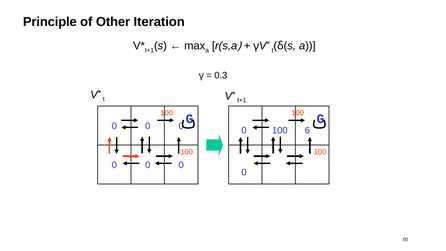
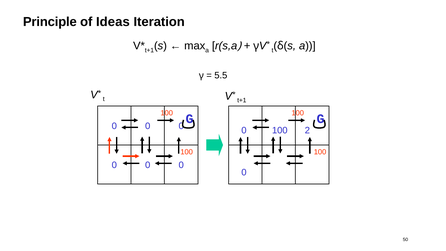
Other: Other -> Ideas (113, 22)
0.3: 0.3 -> 5.5 (221, 75)
6: 6 -> 2 (307, 131)
